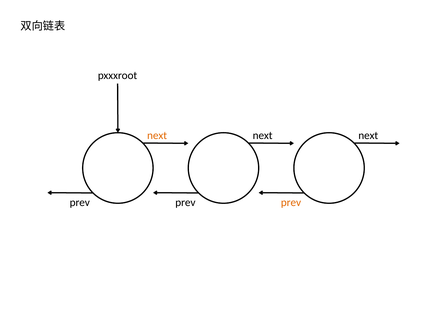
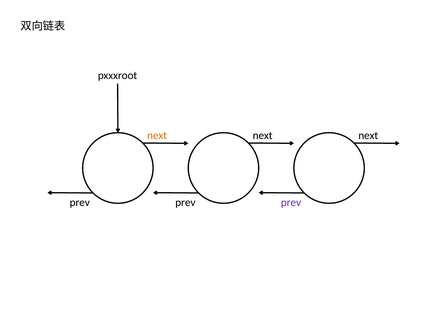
prev colour: orange -> purple (291, 202)
